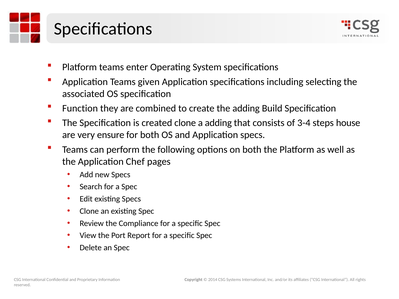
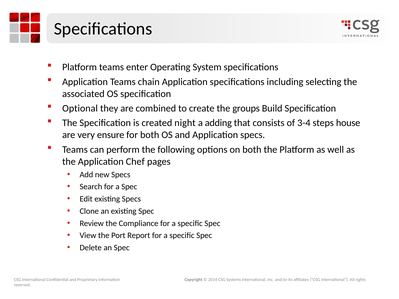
given: given -> chain (149, 82)
Function: Function -> Optional (80, 108)
the adding: adding -> groups (246, 108)
created clone: clone -> night (185, 123)
